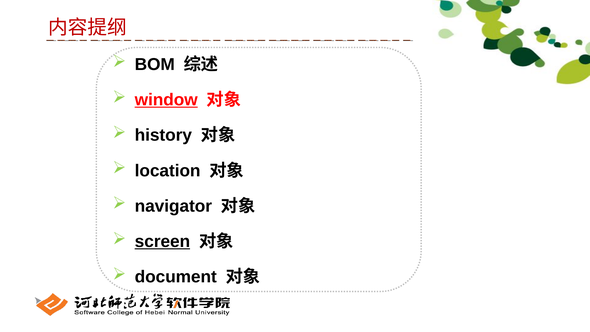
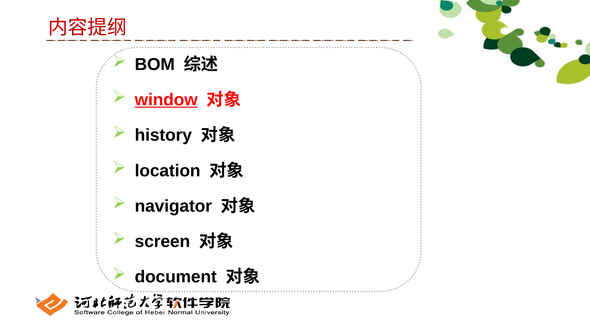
screen underline: present -> none (162, 241)
